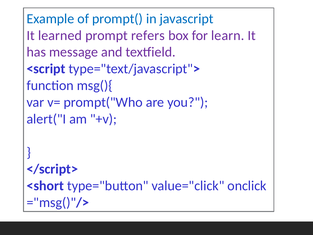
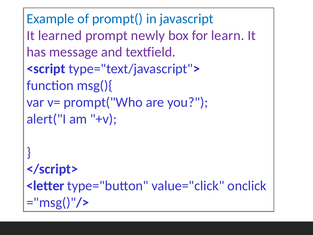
refers: refers -> newly (148, 35)
<short: <short -> <letter (45, 186)
